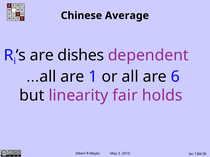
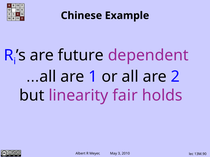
Average: Average -> Example (127, 16)
dishes: dishes -> future (81, 55)
6: 6 -> 2 (175, 77)
